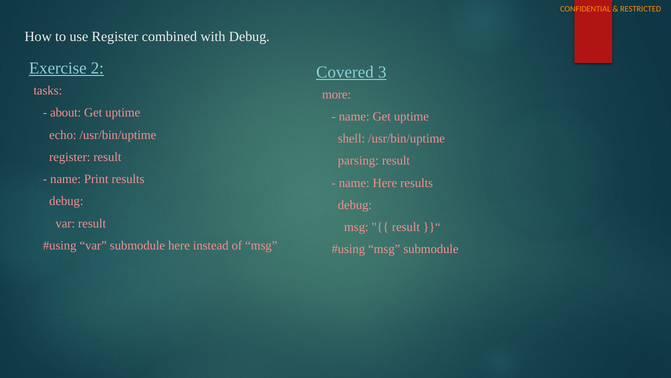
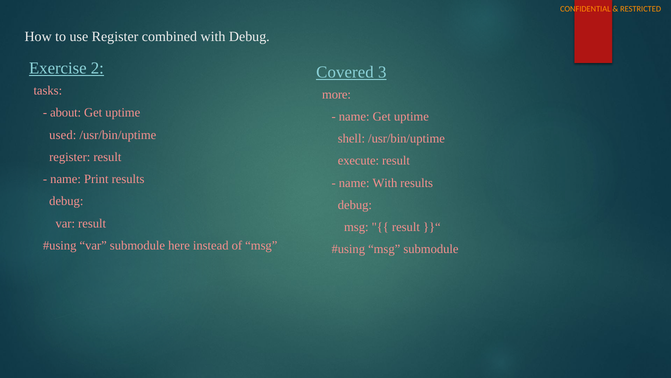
echo: echo -> used (63, 135)
parsing: parsing -> execute (358, 161)
name Here: Here -> With (385, 183)
